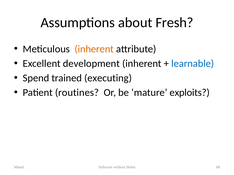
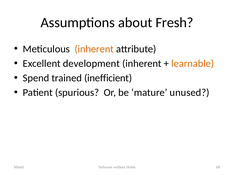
learnable colour: blue -> orange (193, 64)
executing: executing -> inefficient (108, 78)
routines: routines -> spurious (77, 93)
exploits: exploits -> unused (190, 93)
